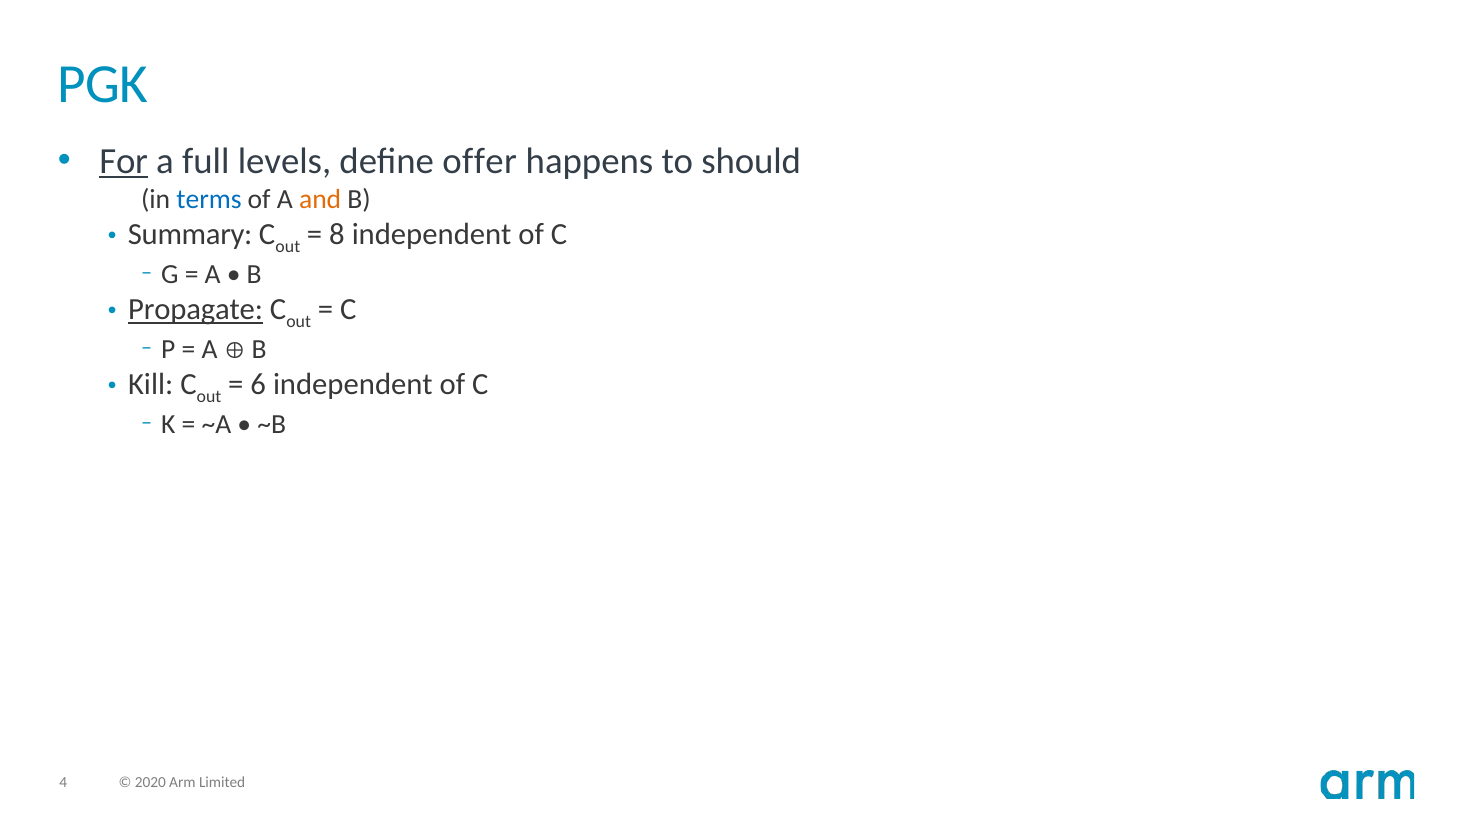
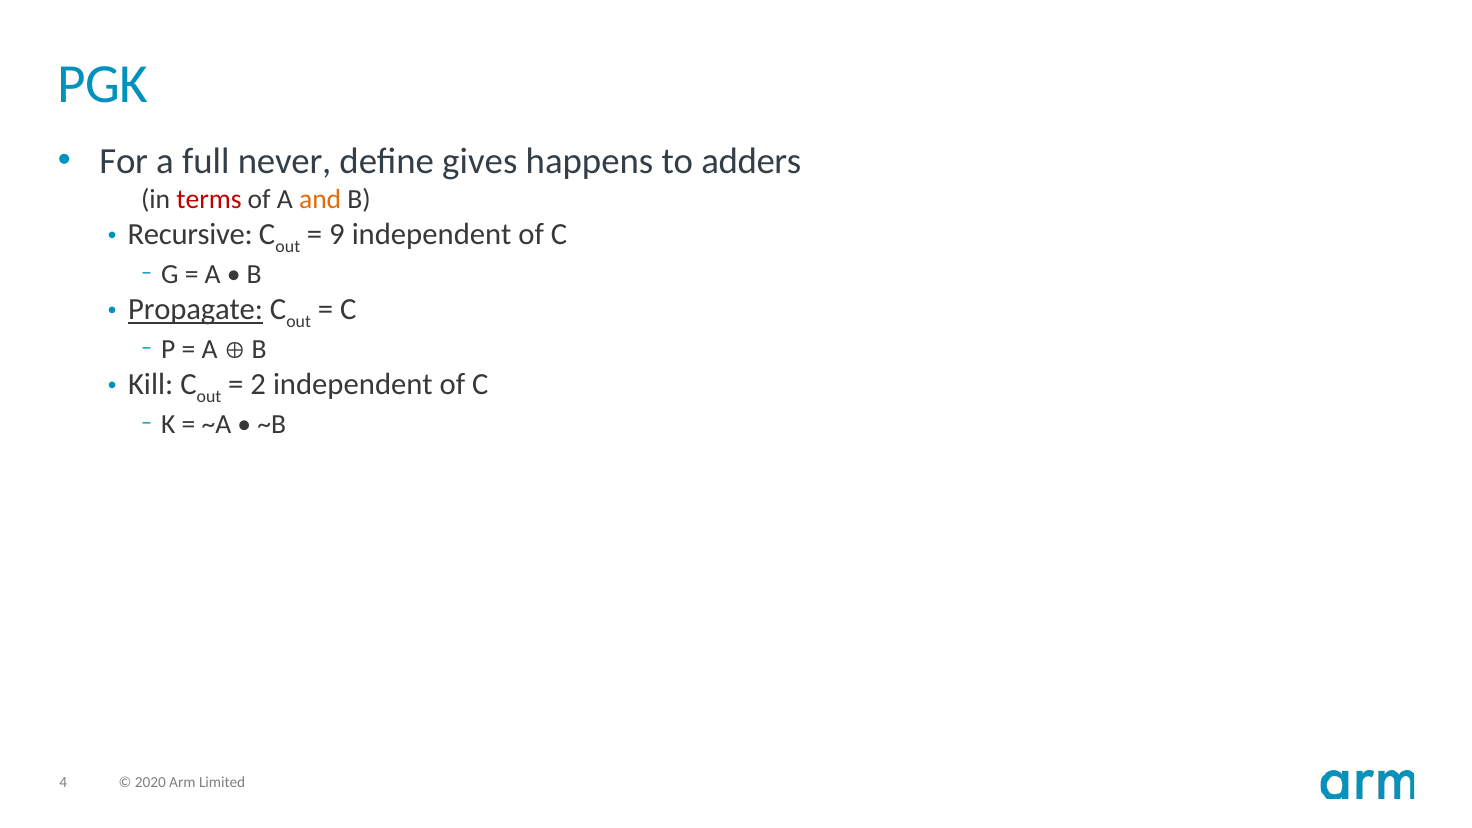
For underline: present -> none (124, 161)
levels: levels -> never (285, 161)
offer: offer -> gives (480, 161)
should: should -> adders (751, 161)
terms colour: blue -> red (209, 199)
Summary: Summary -> Recursive (190, 235)
8: 8 -> 9 (337, 235)
6: 6 -> 2 (258, 385)
